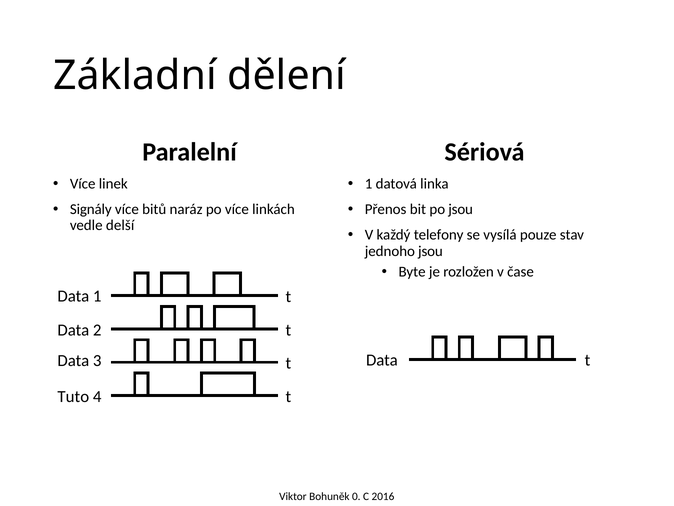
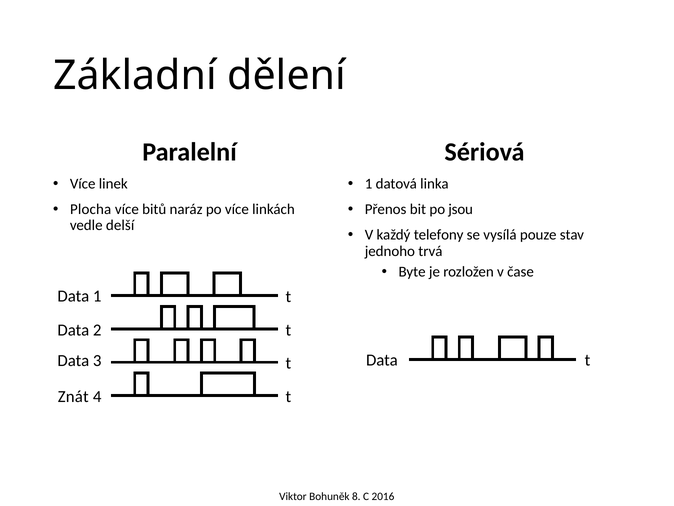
Signály: Signály -> Plocha (91, 209)
jednoho jsou: jsou -> trvá (430, 251)
Tuto: Tuto -> Znát (73, 396)
0: 0 -> 8 (356, 496)
